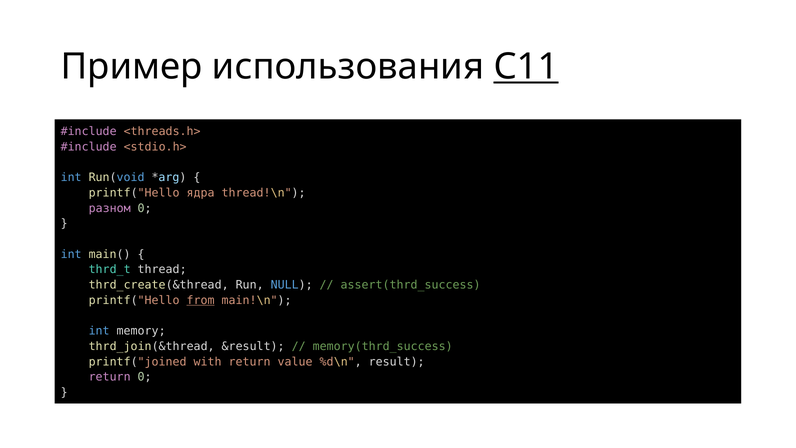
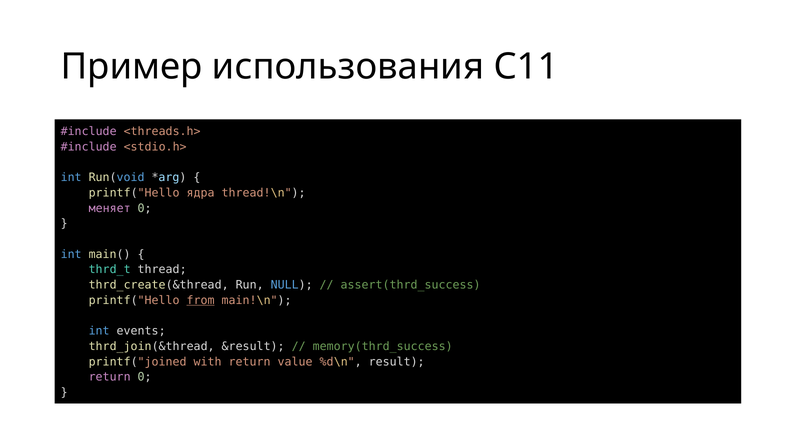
С11 underline: present -> none (526, 67)
разном: разном -> меняет (110, 208)
memory: memory -> events (141, 331)
